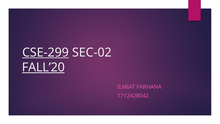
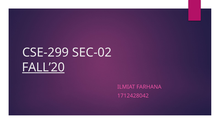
CSE-299 underline: present -> none (46, 52)
